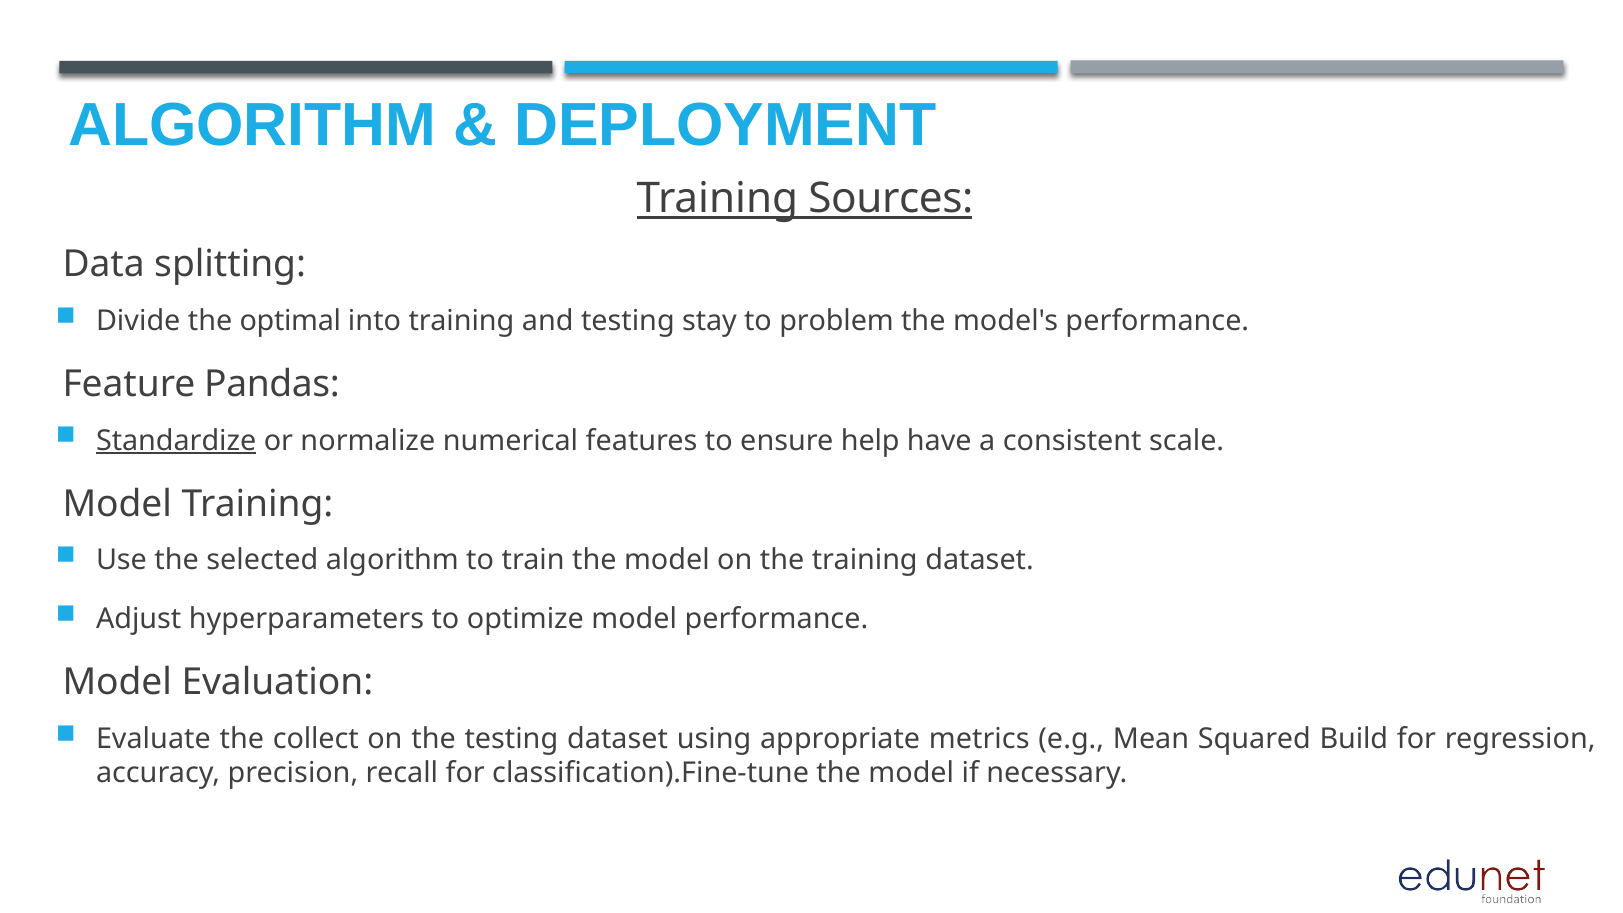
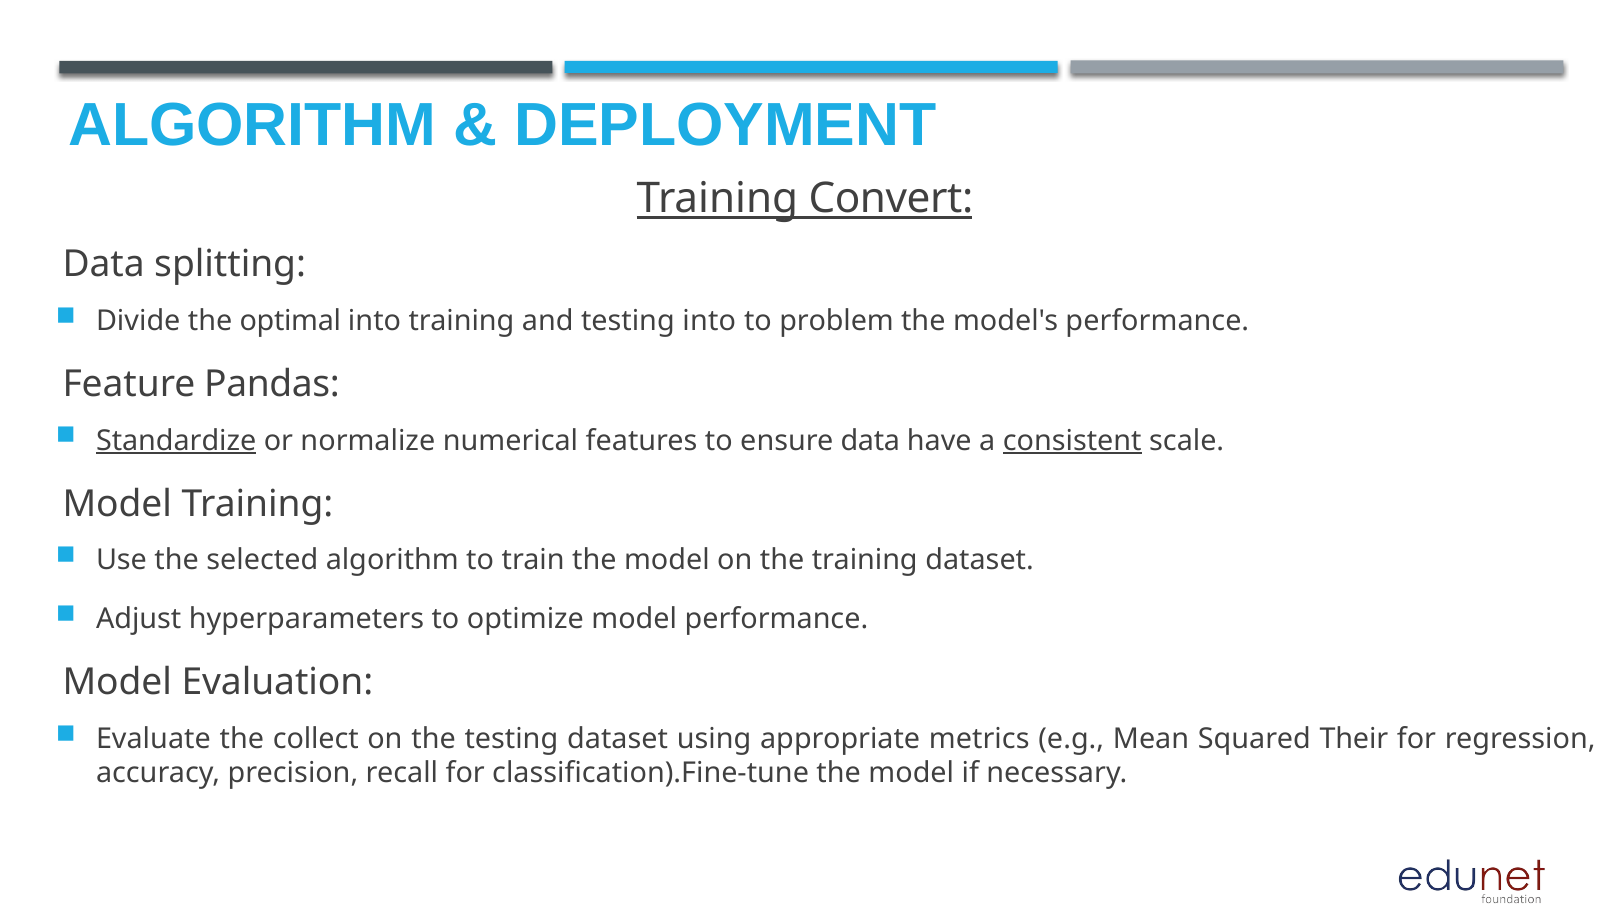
Sources: Sources -> Convert (891, 198)
testing stay: stay -> into (709, 321)
ensure help: help -> data (870, 441)
consistent underline: none -> present (1072, 441)
Build: Build -> Their (1354, 739)
